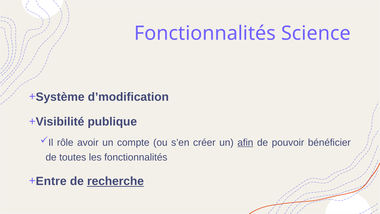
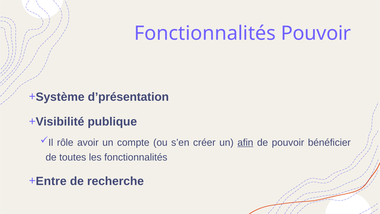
Fonctionnalités Science: Science -> Pouvoir (316, 33)
d’modification: d’modification -> d’présentation (128, 97)
recherche underline: present -> none (115, 181)
